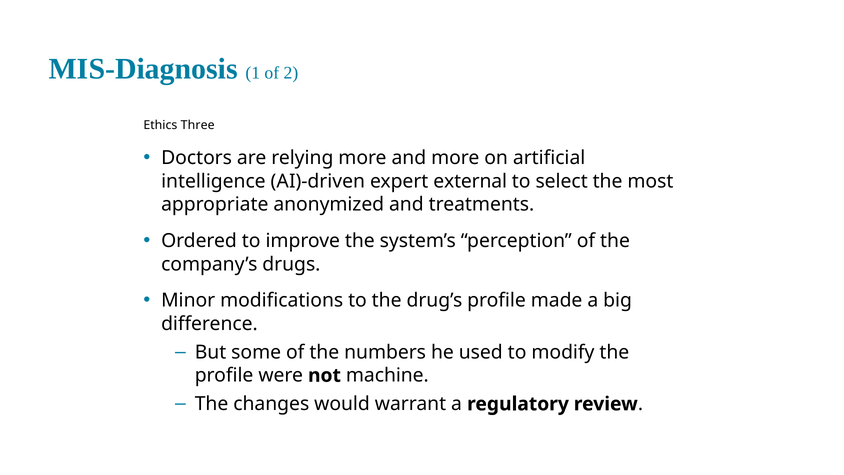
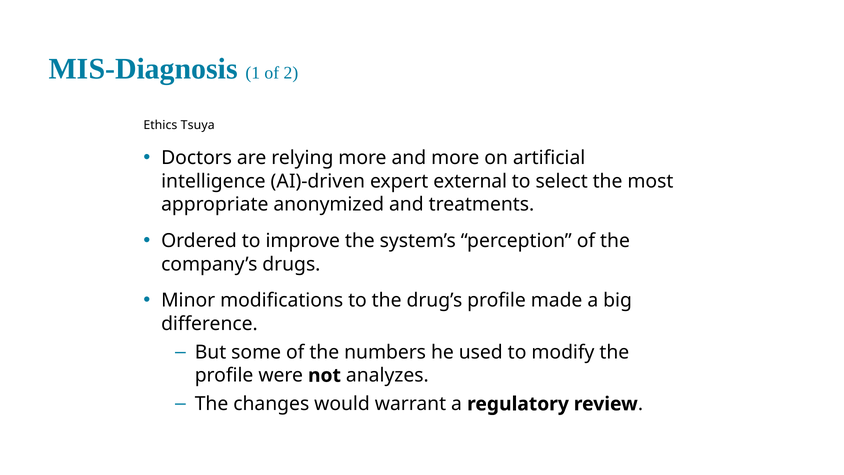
Three: Three -> Tsuya (198, 125)
machine: machine -> analyzes (387, 375)
